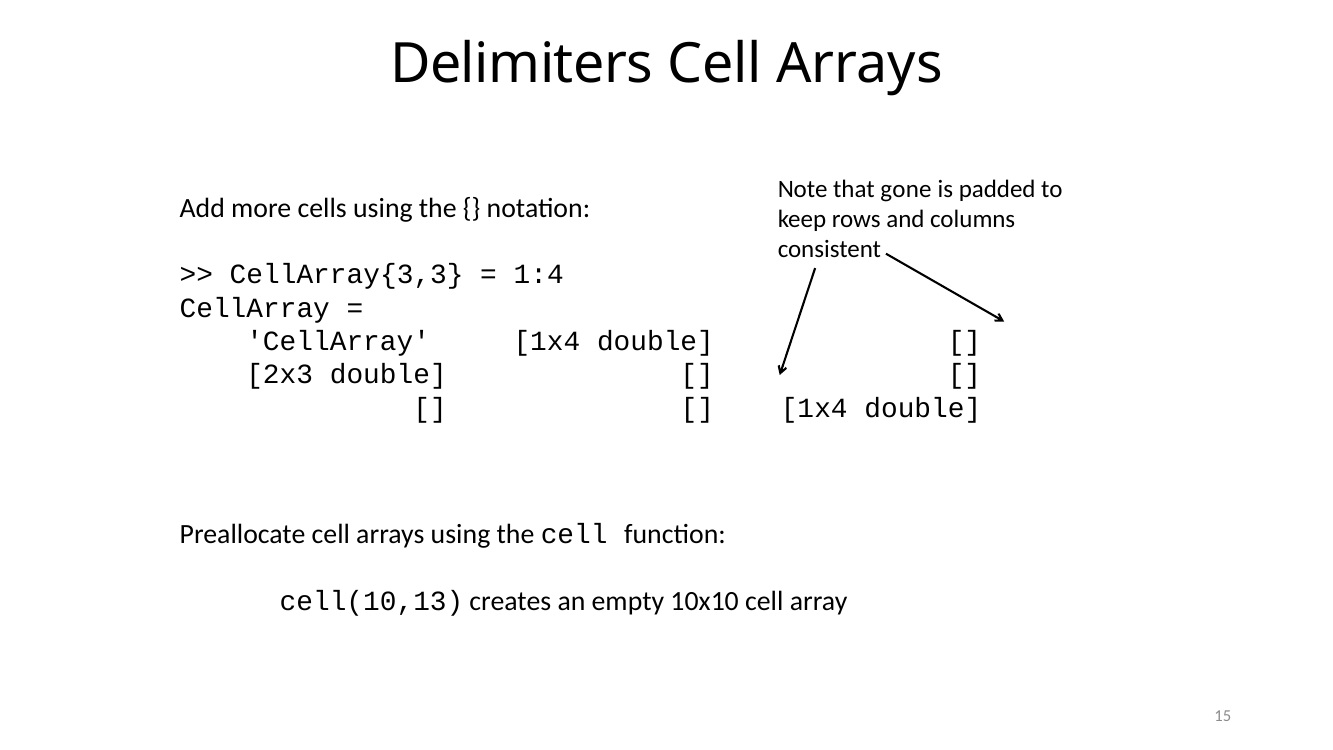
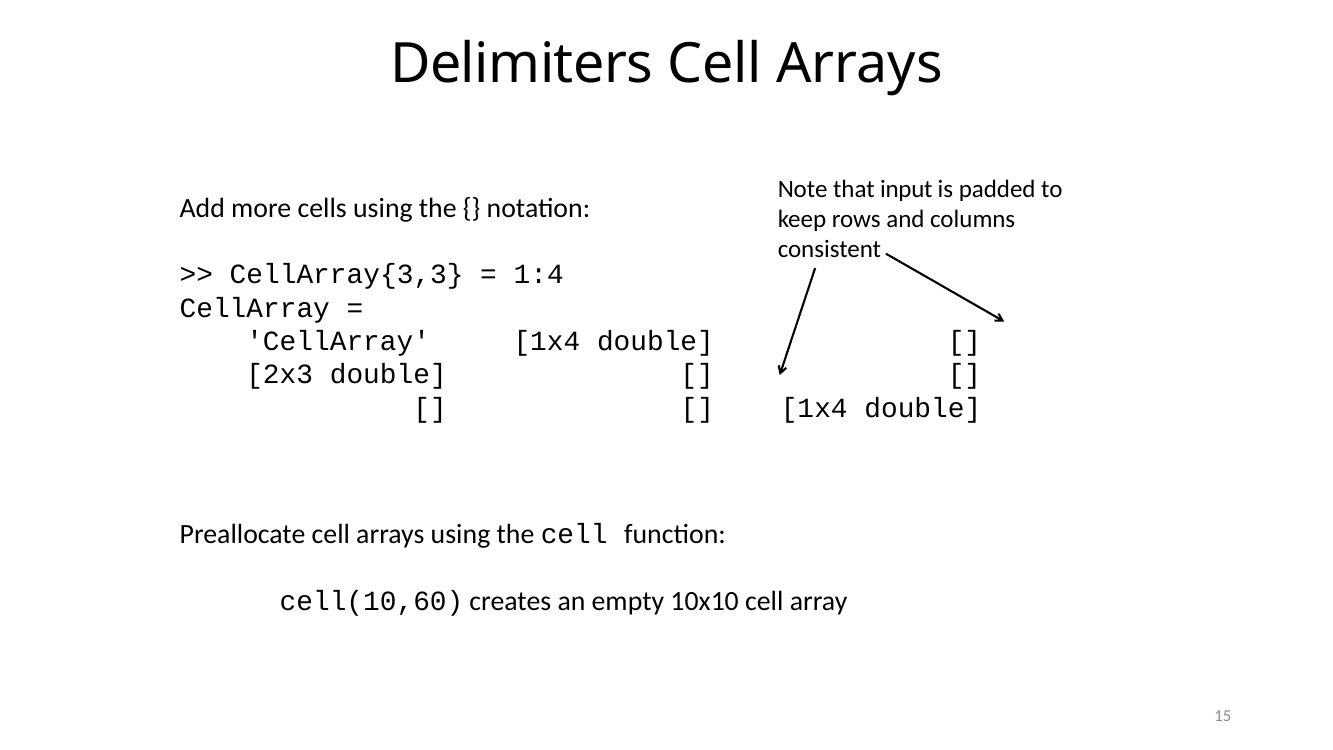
gone: gone -> input (906, 189)
cell(10,13: cell(10,13 -> cell(10,60 (372, 601)
